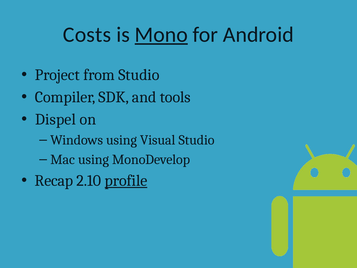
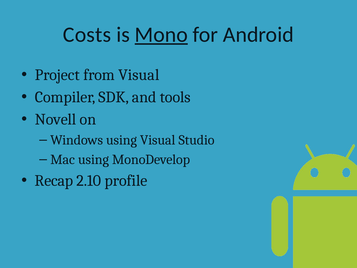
from Studio: Studio -> Visual (139, 75)
Dispel: Dispel -> Novell (56, 119)
profile underline: present -> none (126, 180)
